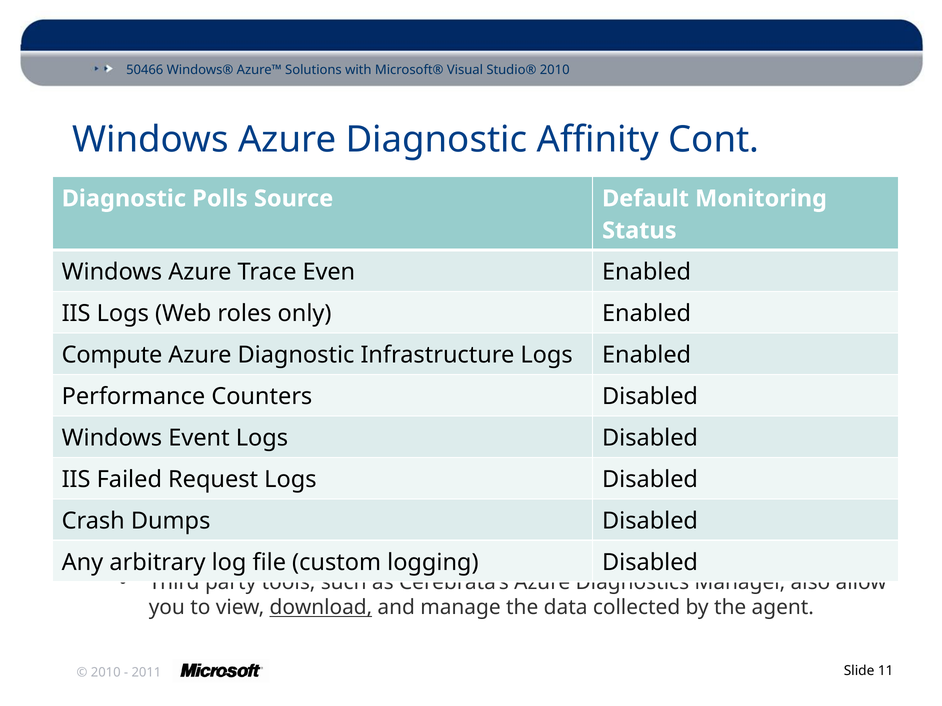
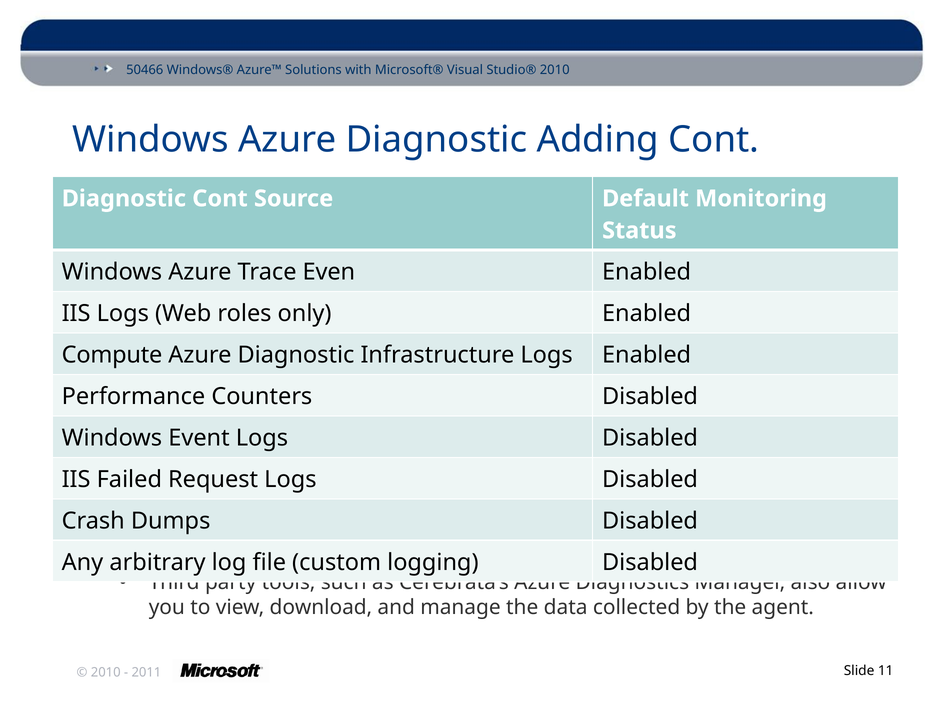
Affinity: Affinity -> Adding (598, 140)
Diagnostic Polls: Polls -> Cont (220, 199)
download underline: present -> none (321, 608)
